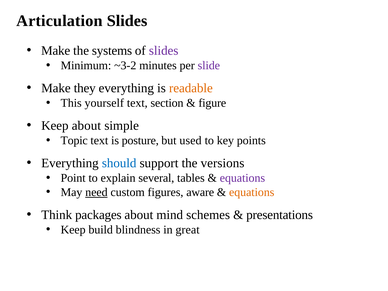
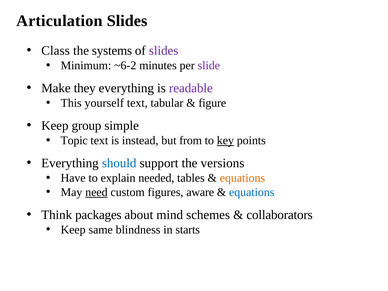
Make: Make -> Class (56, 51)
~3-2: ~3-2 -> ~6-2 (125, 65)
readable colour: orange -> purple (191, 88)
section: section -> tabular (167, 103)
Keep about: about -> group (87, 126)
posture: posture -> instead (140, 140)
used: used -> from (191, 140)
key underline: none -> present (225, 140)
Point: Point -> Have (73, 178)
several: several -> needed (156, 178)
equations colour: purple -> orange (242, 178)
equations colour: orange -> blue (252, 192)
presentations: presentations -> collaborators (280, 215)
build: build -> same (101, 230)
great: great -> starts (188, 230)
